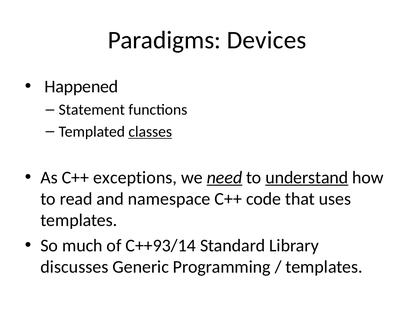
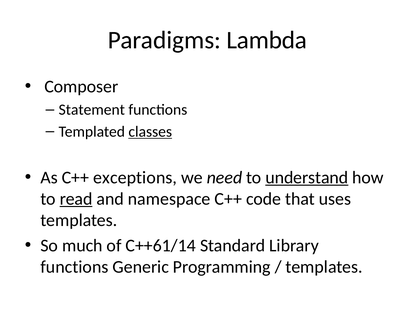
Devices: Devices -> Lambda (267, 40)
Happened: Happened -> Composer (81, 87)
need underline: present -> none (225, 178)
read underline: none -> present (76, 199)
C++93/14: C++93/14 -> C++61/14 (161, 246)
discusses: discusses -> functions (75, 267)
